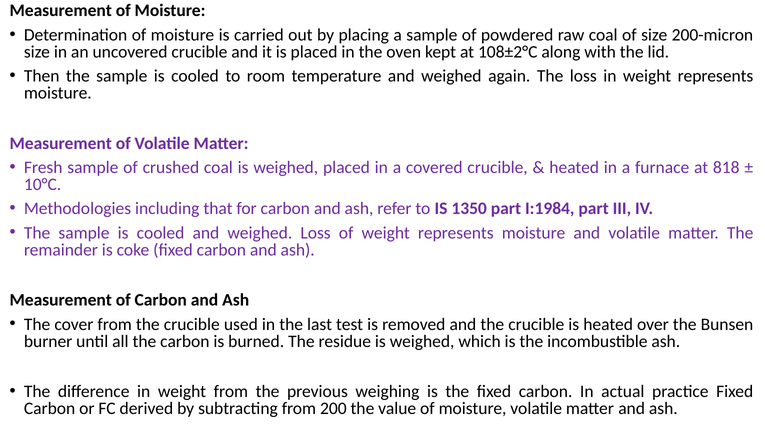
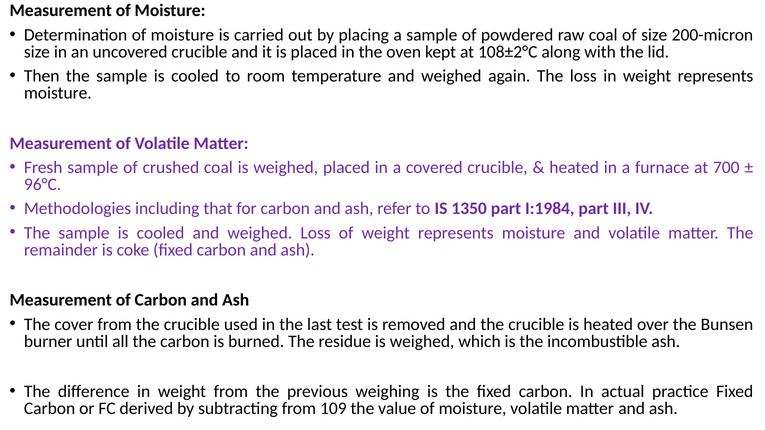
818: 818 -> 700 (726, 168)
10°C: 10°C -> 96°C (43, 185)
200: 200 -> 109 (333, 409)
